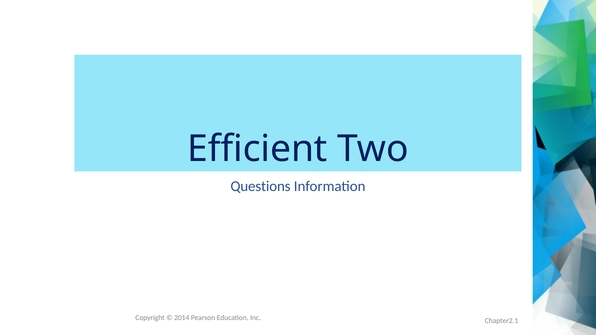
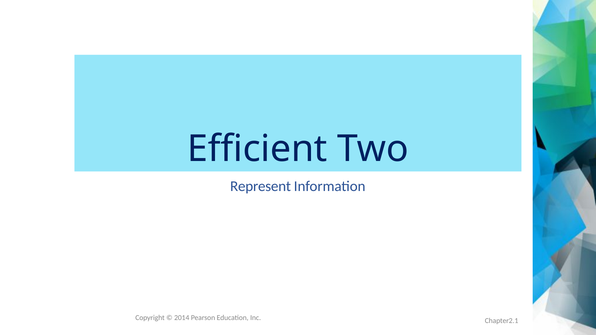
Questions: Questions -> Represent (261, 186)
